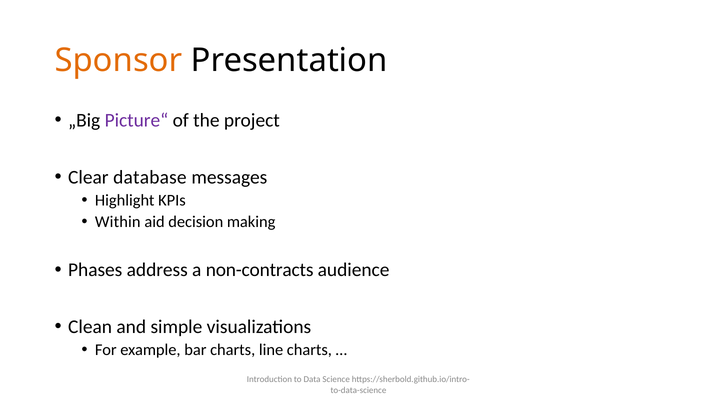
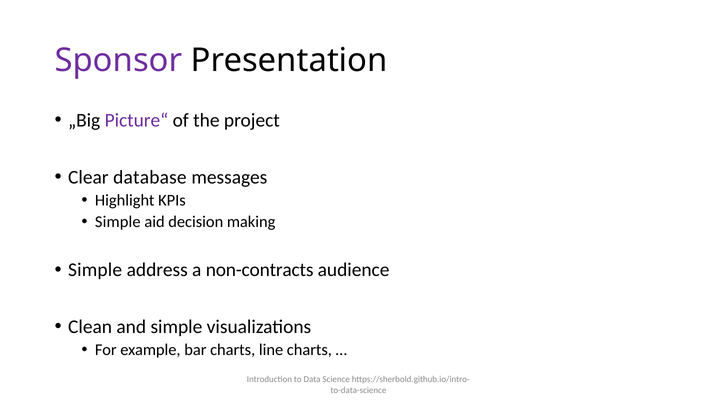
Sponsor colour: orange -> purple (118, 60)
Within: Within -> Simple (118, 222)
Phases: Phases -> Simple (95, 270)
